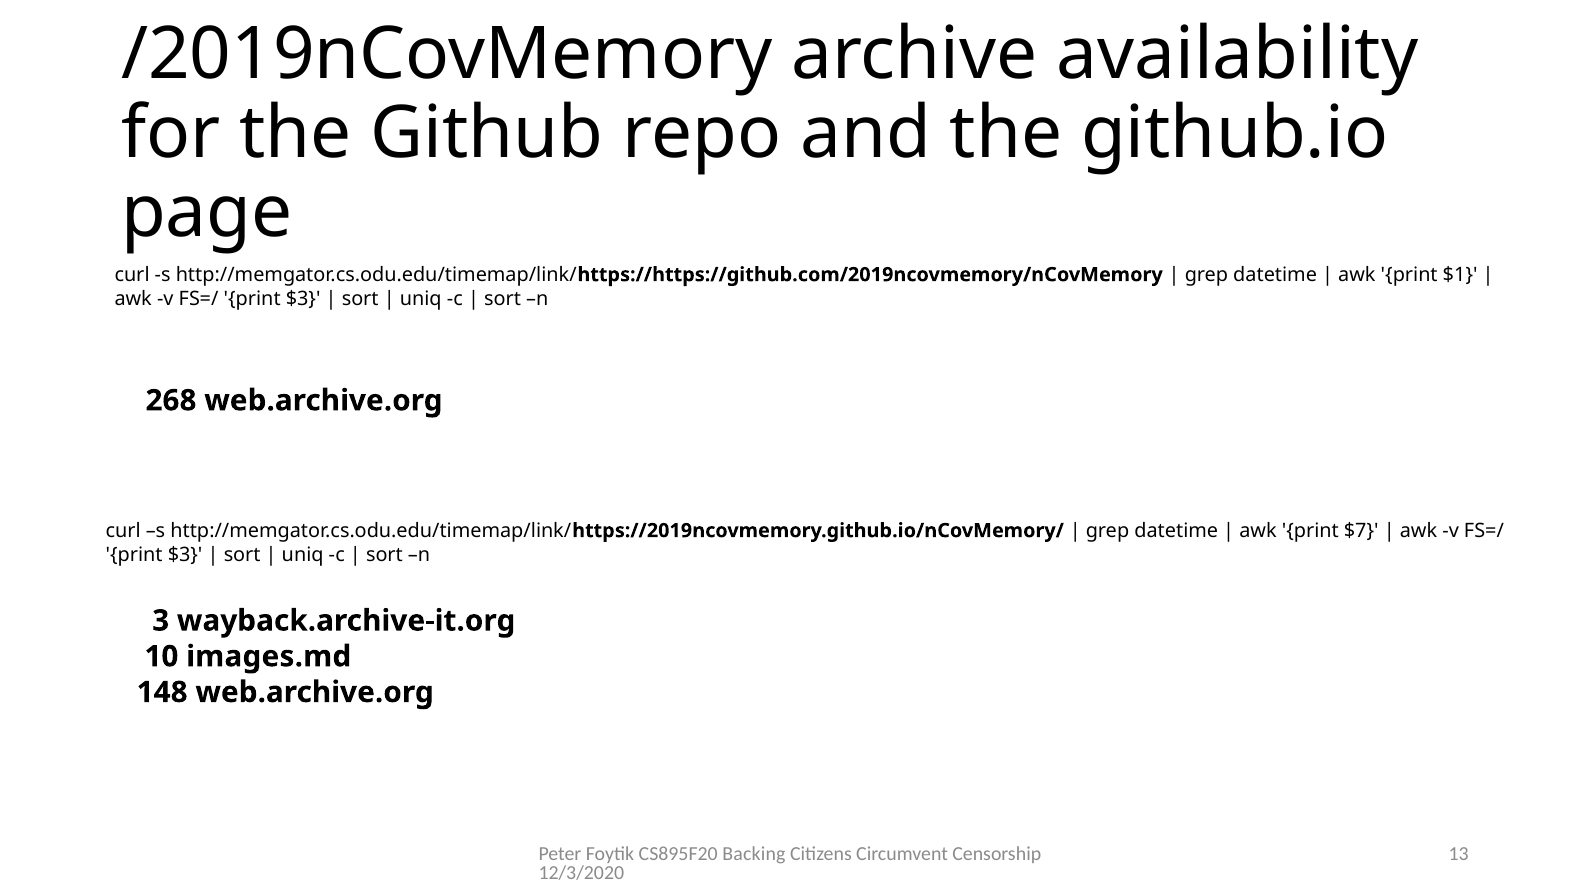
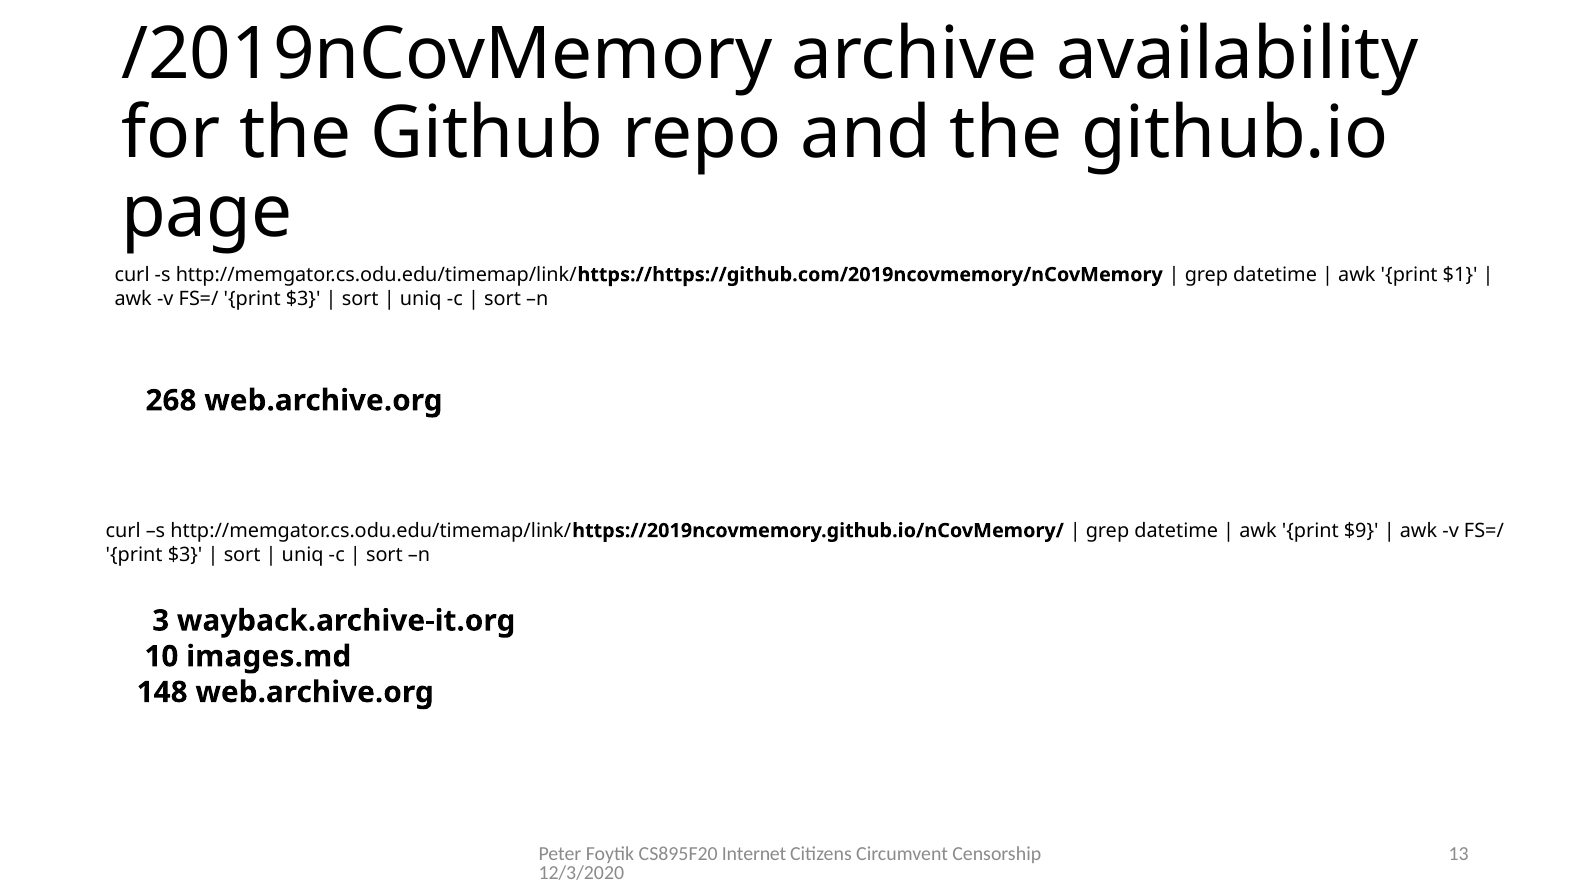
$7: $7 -> $9 (1361, 531)
Backing: Backing -> Internet (754, 854)
